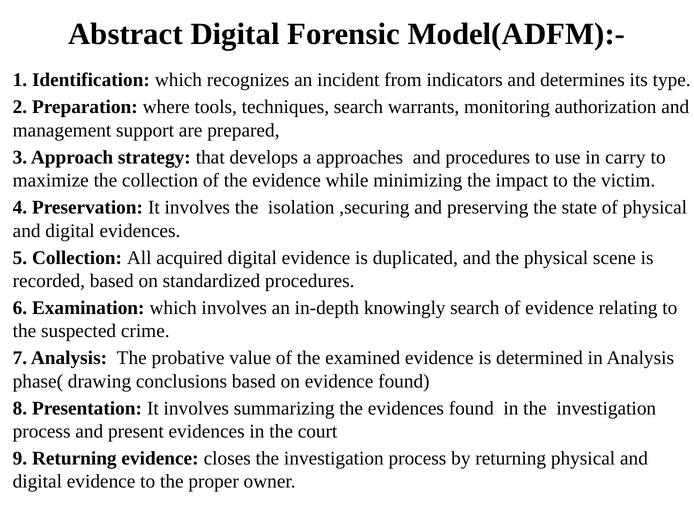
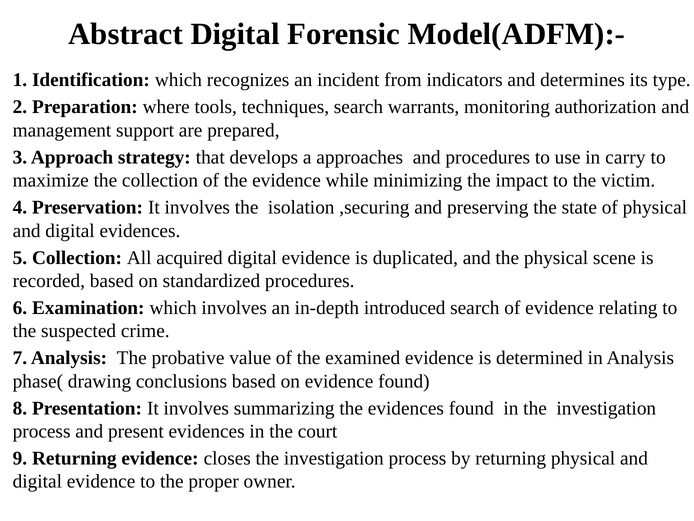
knowingly: knowingly -> introduced (405, 308)
